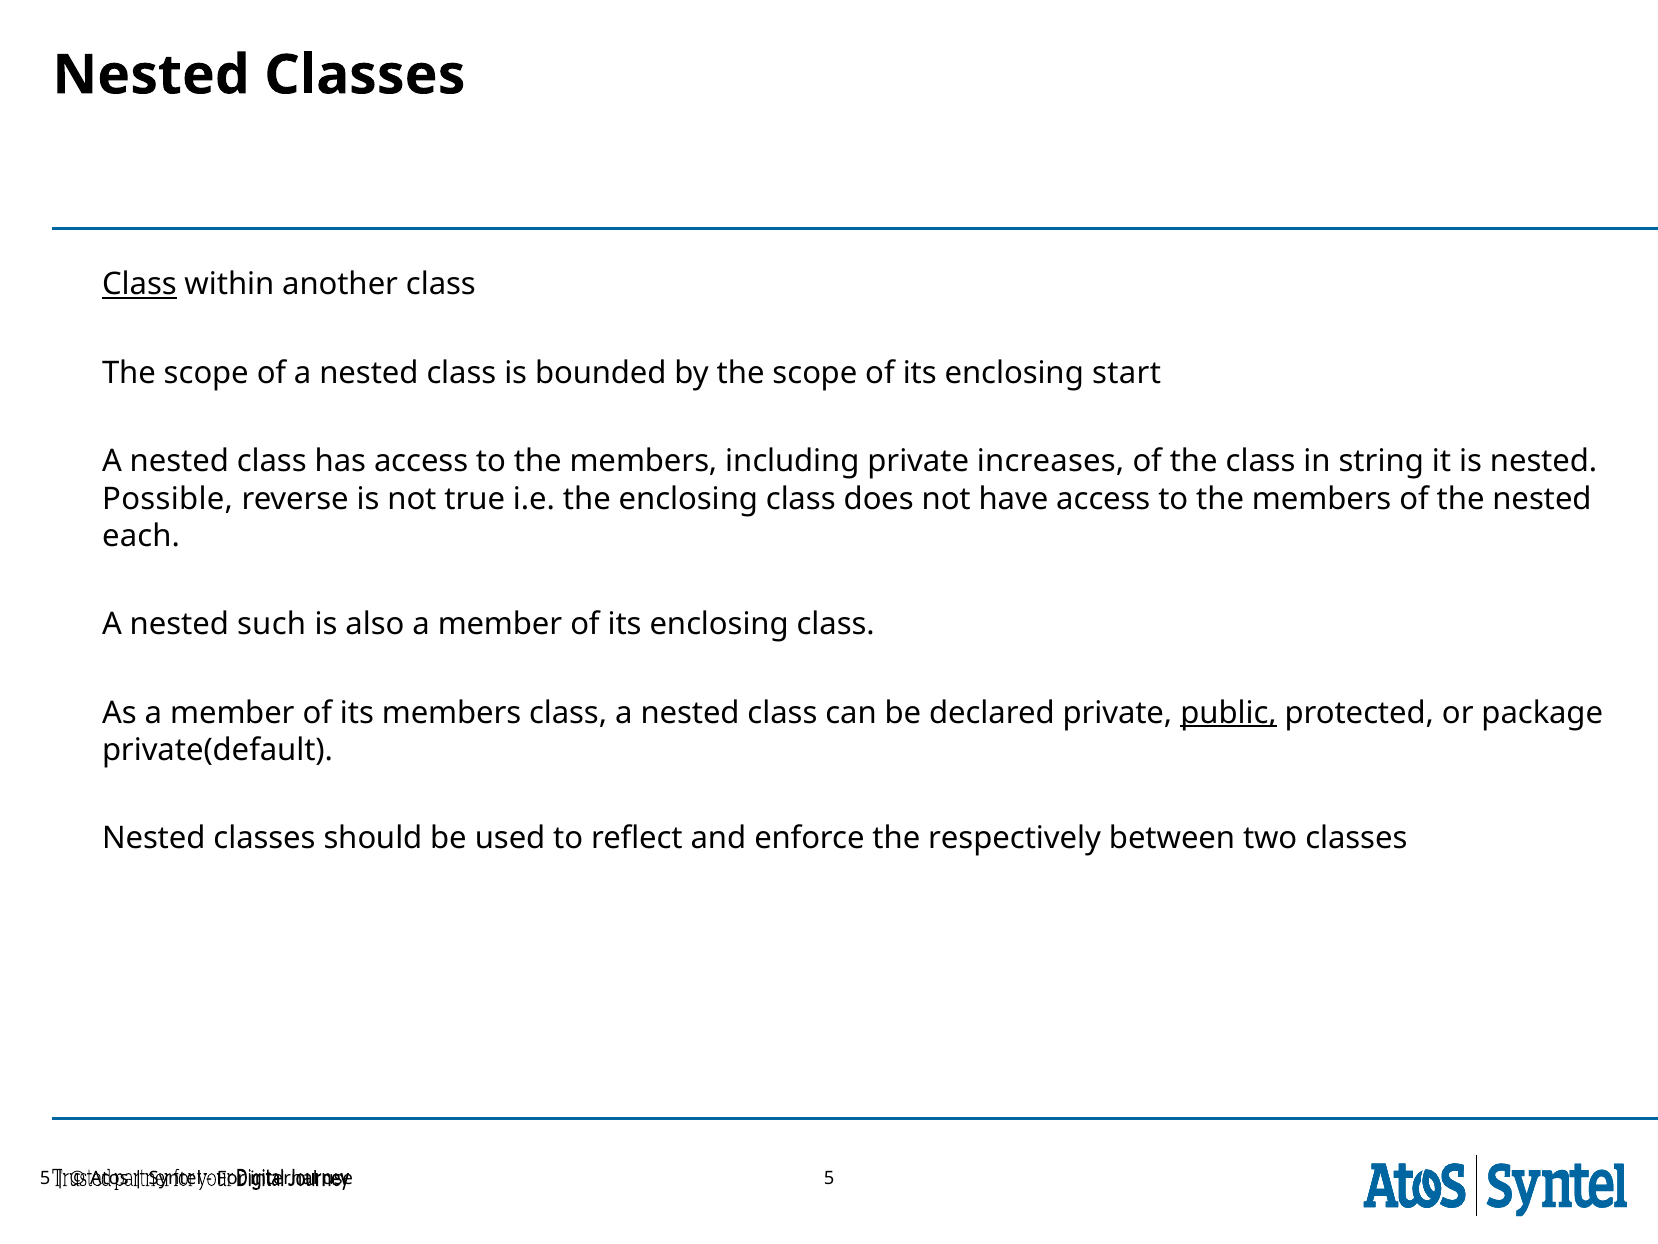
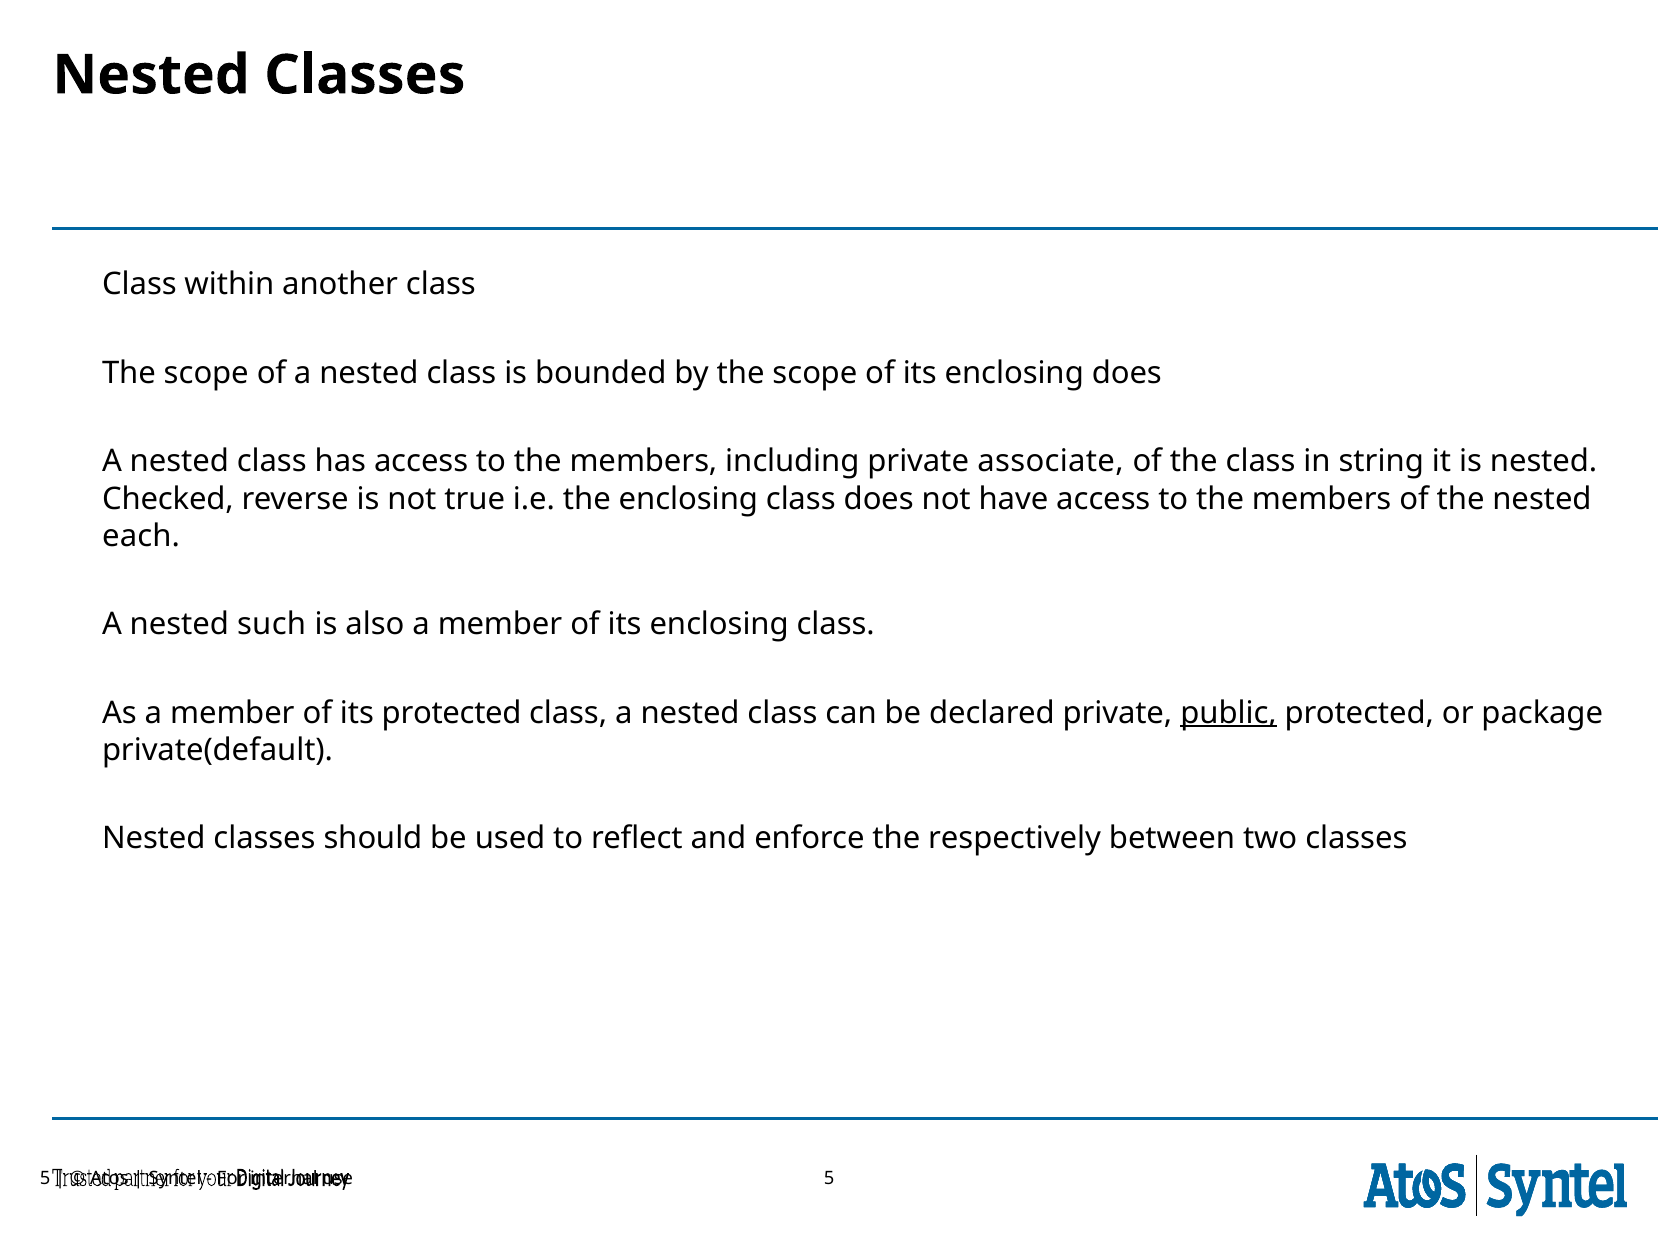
Class underline: present -> none (139, 285)
enclosing start: start -> does (1127, 373)
increases: increases -> associate (1051, 461)
Possible: Possible -> Checked (168, 499)
its members: members -> protected (452, 713)
